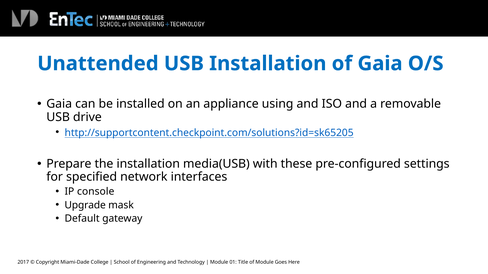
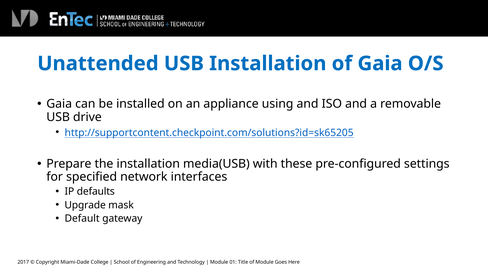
console: console -> defaults (96, 192)
